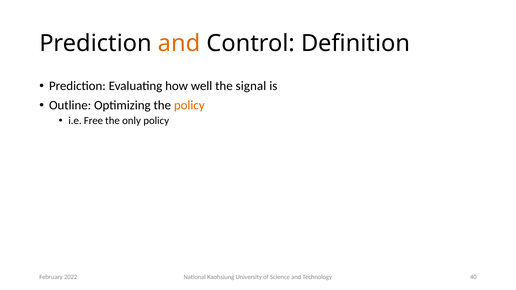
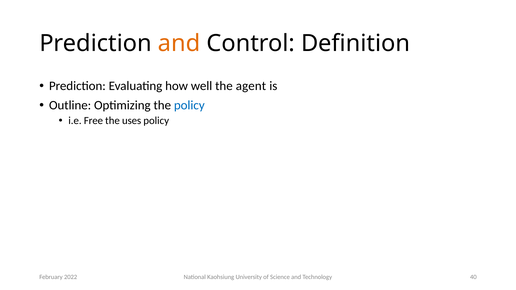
signal: signal -> agent (251, 86)
policy colour: orange -> blue (189, 105)
only: only -> uses (132, 121)
